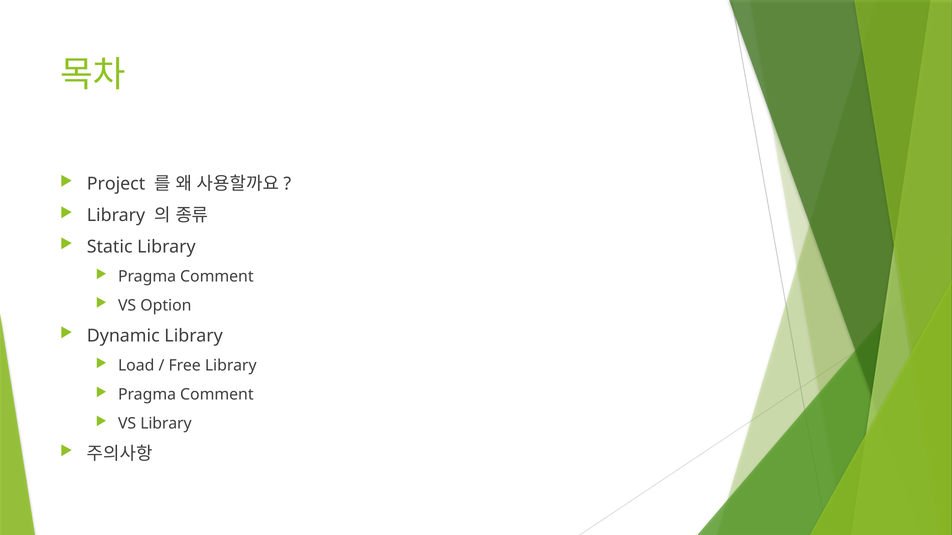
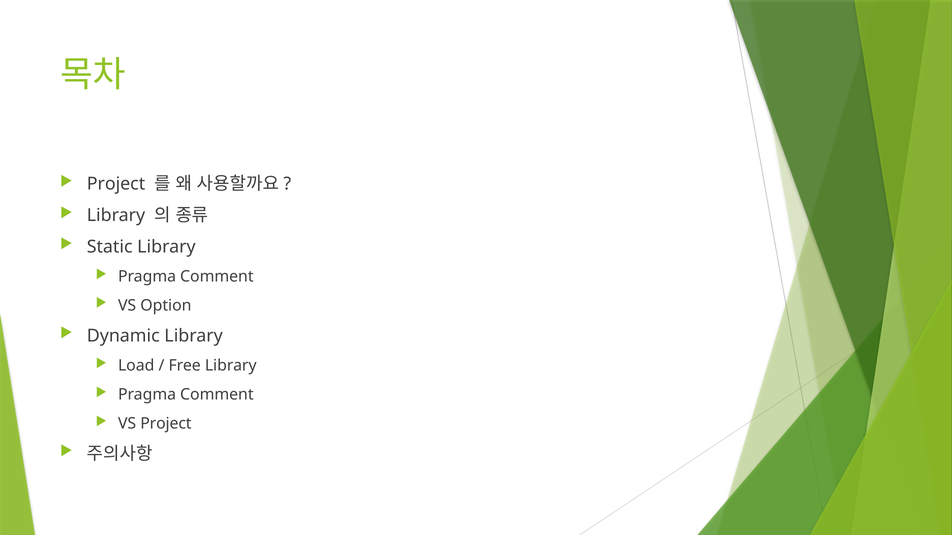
VS Library: Library -> Project (166, 424)
